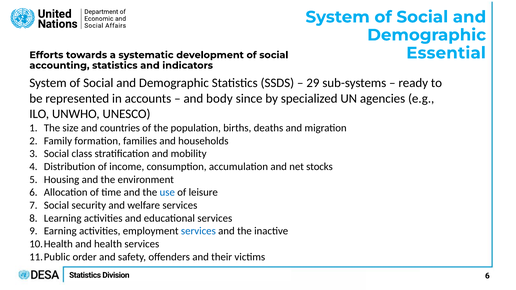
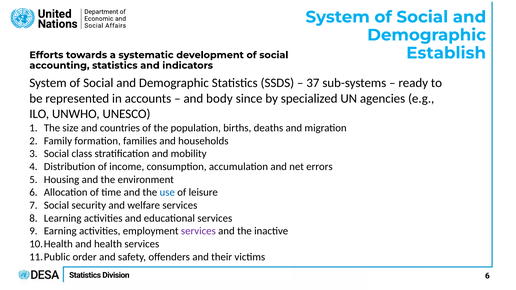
Essential: Essential -> Establish (446, 53)
29: 29 -> 37 (313, 83)
stocks: stocks -> errors (319, 167)
services colour: blue -> purple (198, 231)
